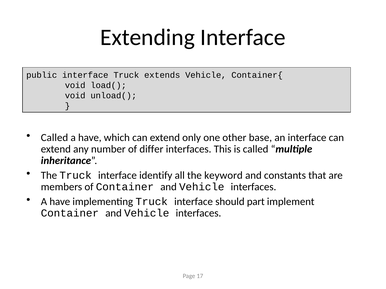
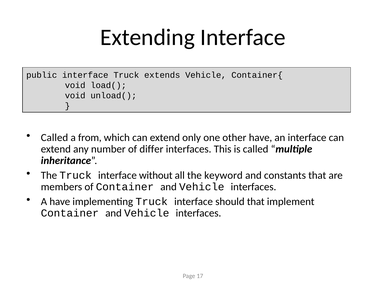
have: have -> from (90, 138)
other base: base -> have (260, 138)
identify: identify -> without (156, 176)
should part: part -> that (256, 202)
